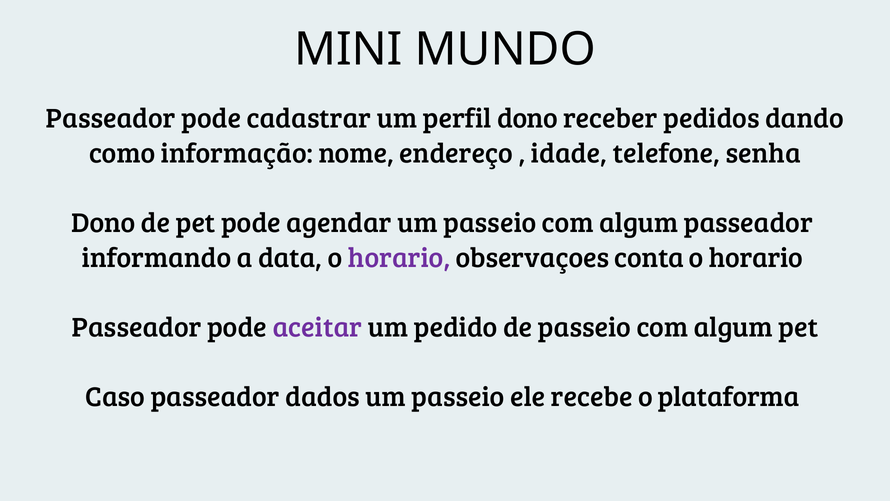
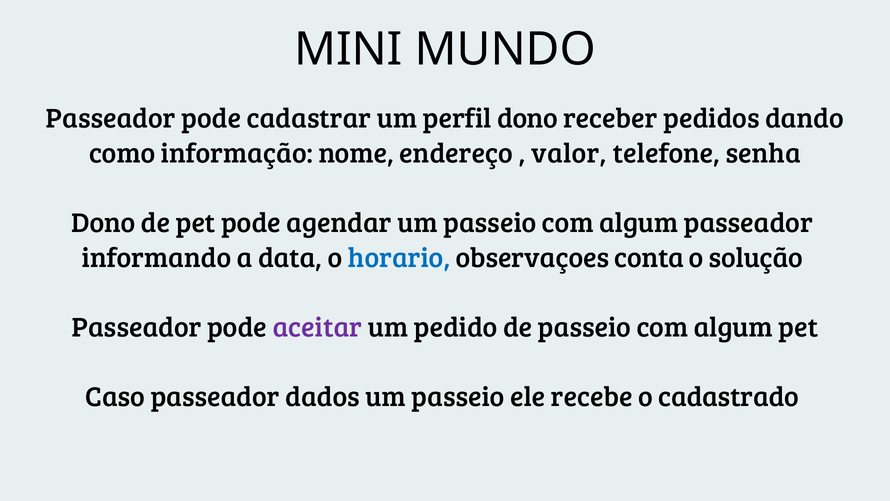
idade: idade -> valor (569, 153)
horario colour: purple -> blue (399, 258)
horario: horario -> solução (756, 258)
plataforma: plataforma -> cadastrado (729, 397)
